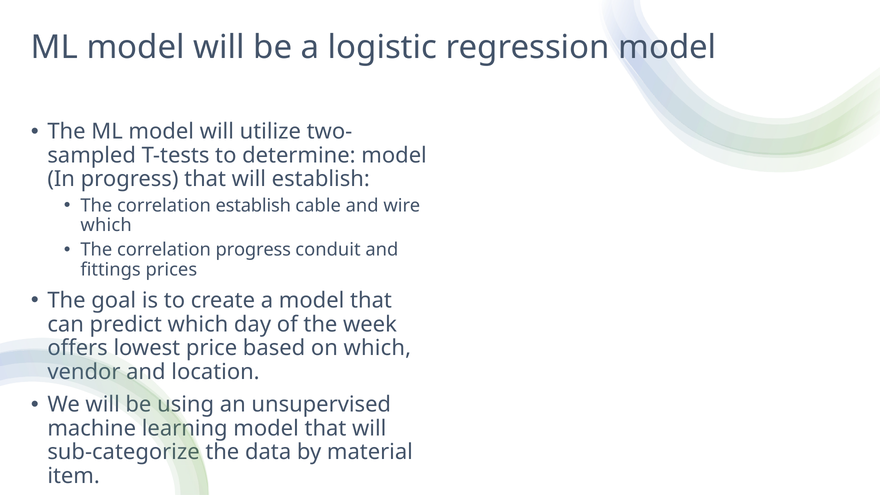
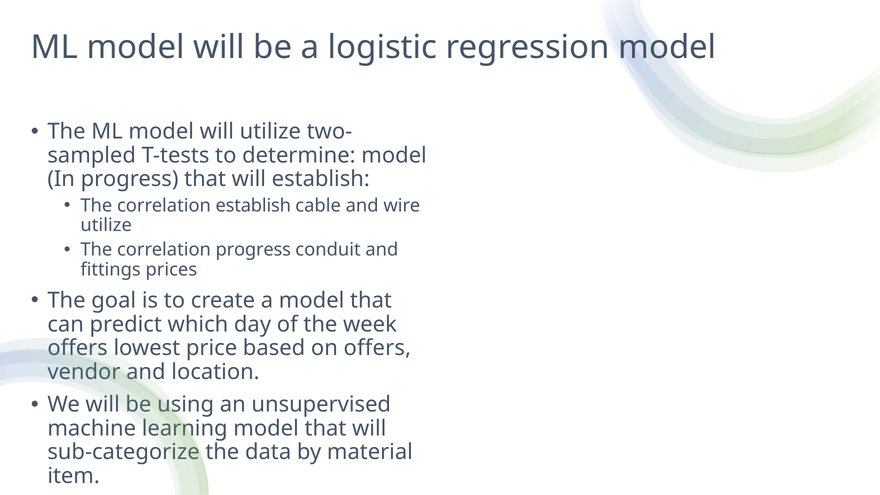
which: which -> utilize (106, 225)
on which: which -> offers (377, 348)
